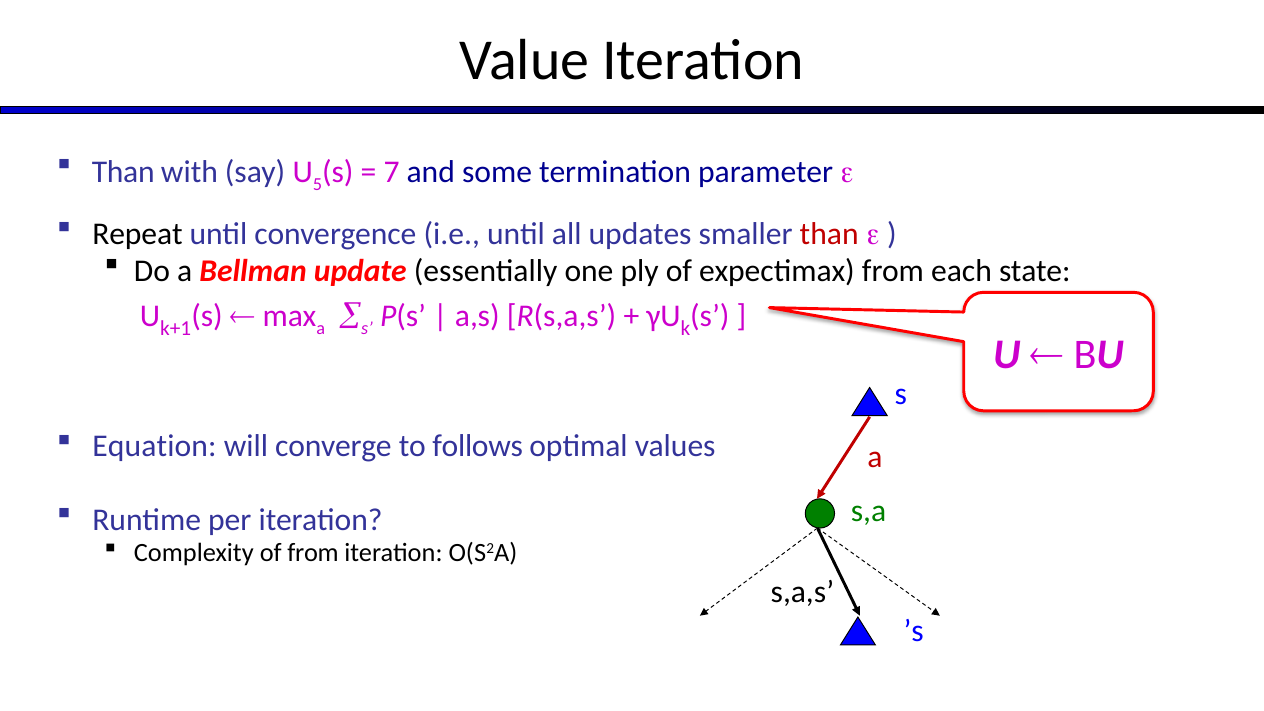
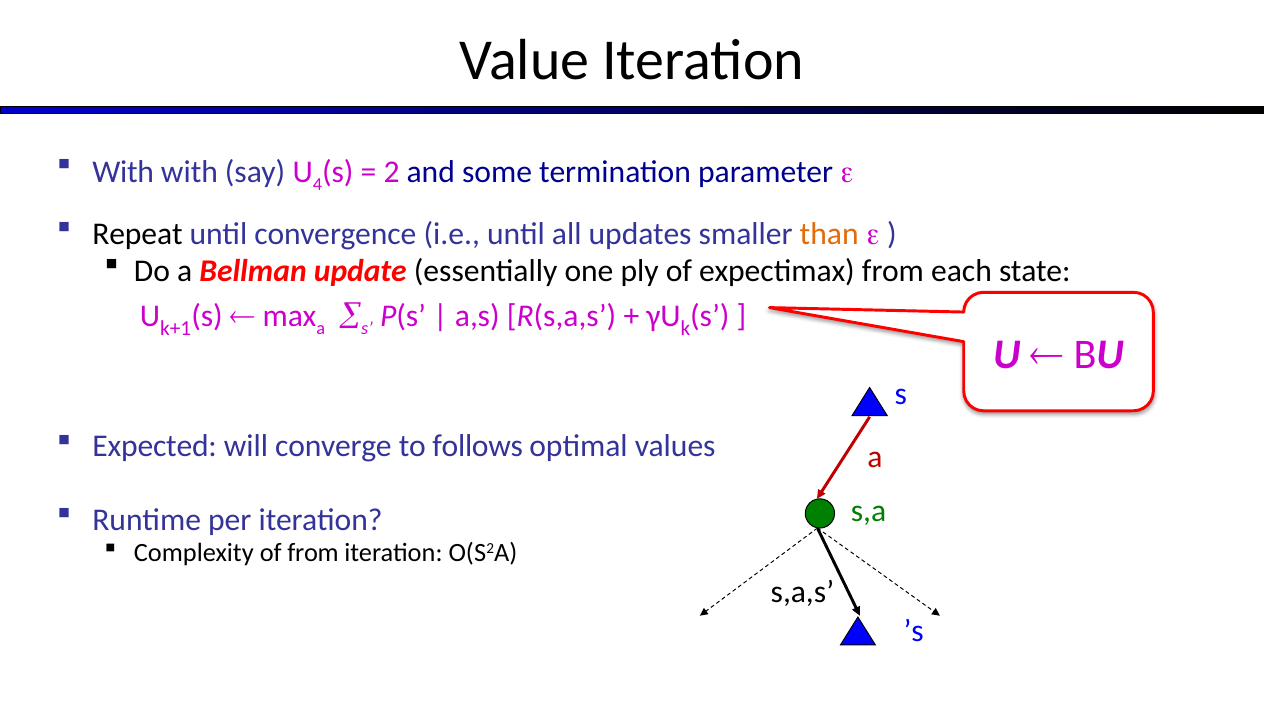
Than: Than -> With (123, 172)
5: 5 -> 4 (317, 184)
7: 7 -> 2 (392, 172)
than colour: red -> orange (829, 234)
Equation: Equation -> Expected (155, 446)
